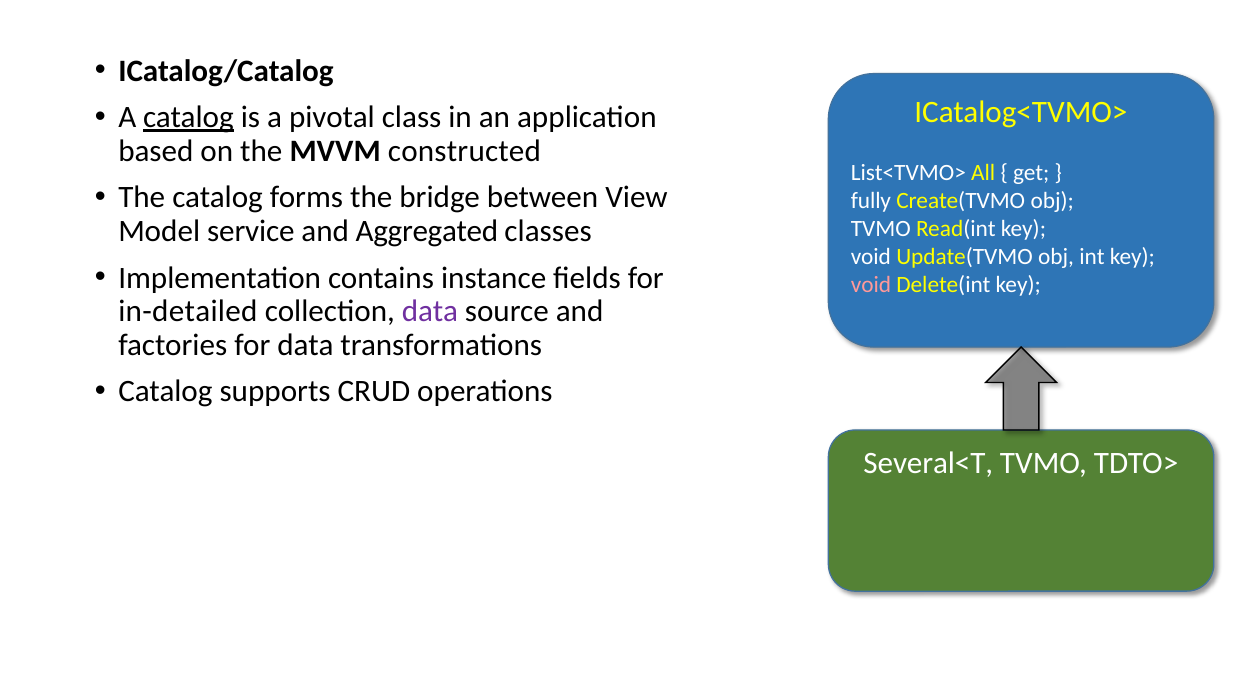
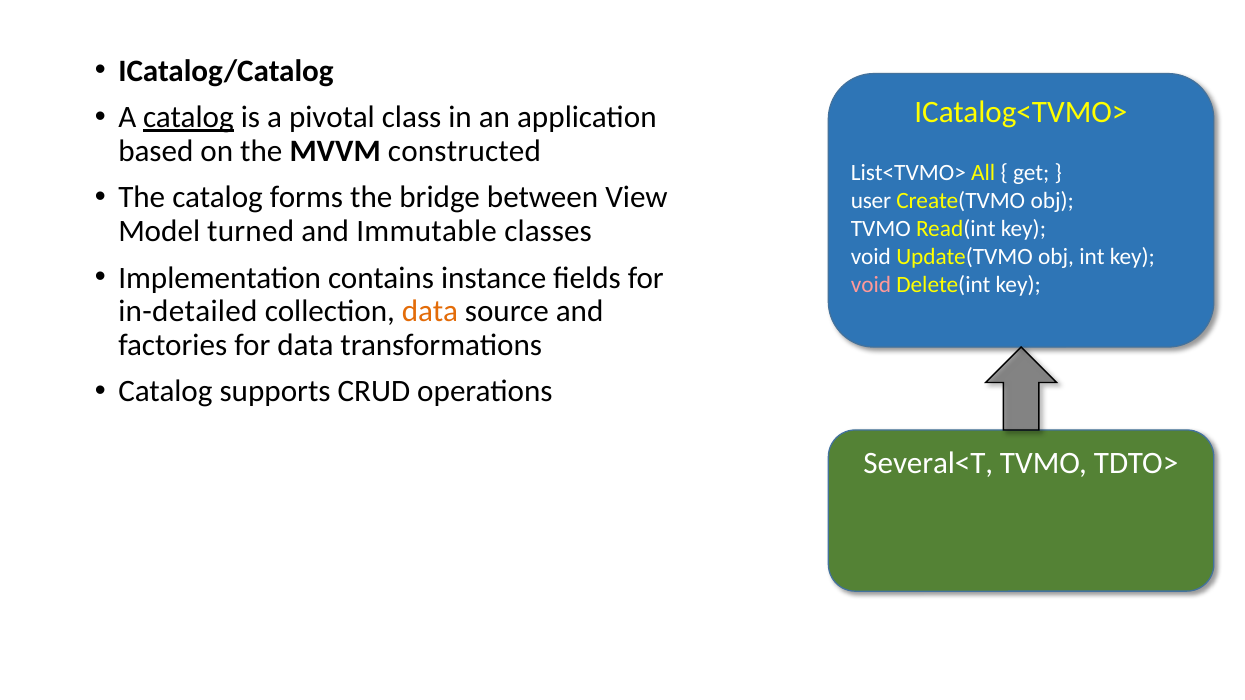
fully: fully -> user (871, 201)
service: service -> turned (251, 231)
Aggregated: Aggregated -> Immutable (427, 231)
data colour: purple -> orange (430, 311)
